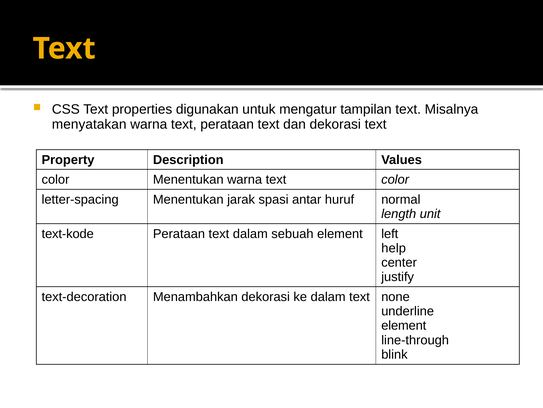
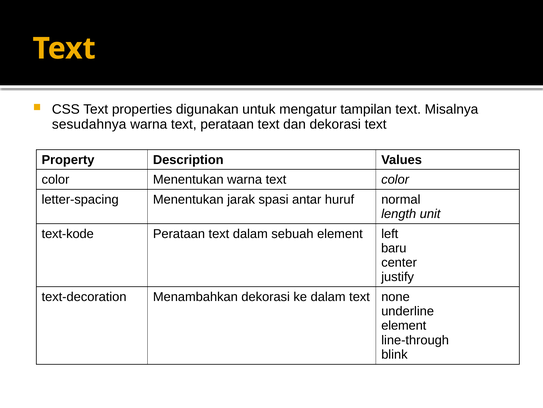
menyatakan: menyatakan -> sesudahnya (89, 124)
help: help -> baru (394, 248)
